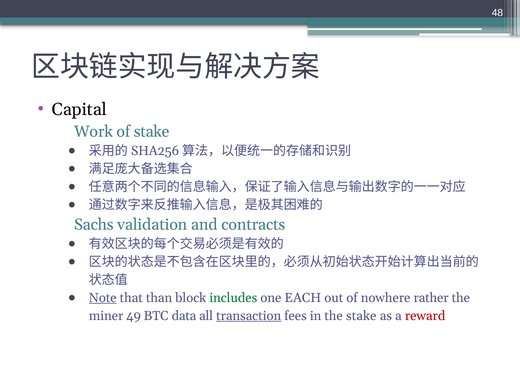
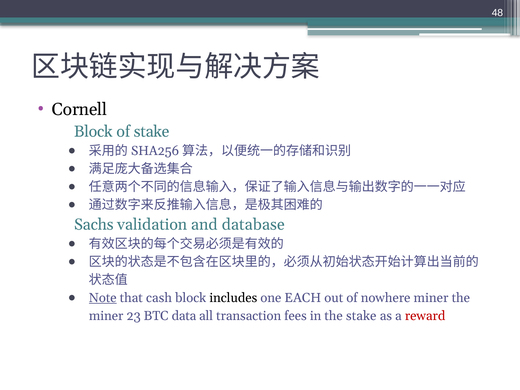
Capital: Capital -> Cornell (79, 110)
Work: Work -> Block (94, 132)
contracts: contracts -> database (253, 225)
than: than -> cash (159, 298)
includes colour: green -> black (233, 298)
nowhere rather: rather -> miner (431, 298)
49: 49 -> 23 (134, 316)
transaction underline: present -> none (249, 316)
